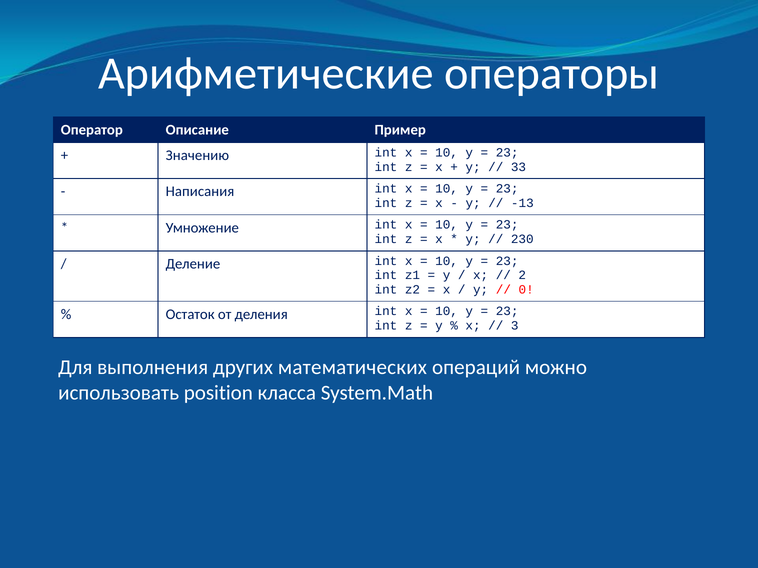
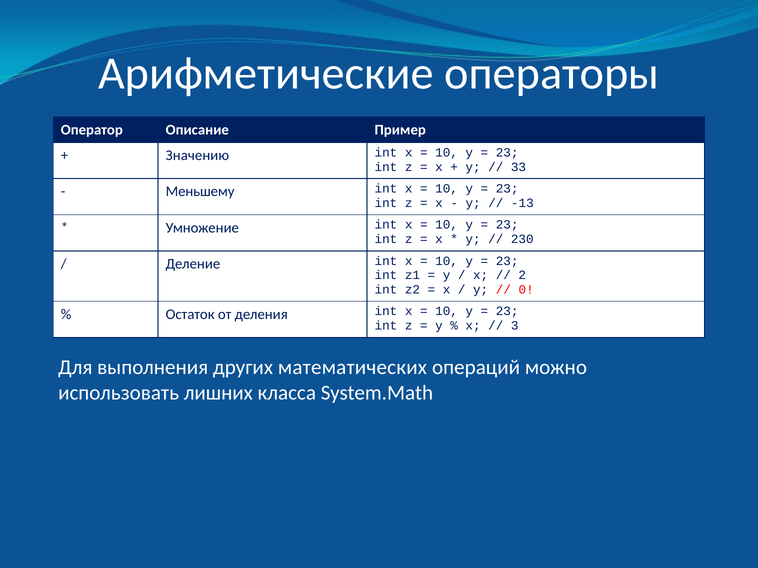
Написания: Написания -> Меньшему (200, 192)
position: position -> лишних (218, 393)
